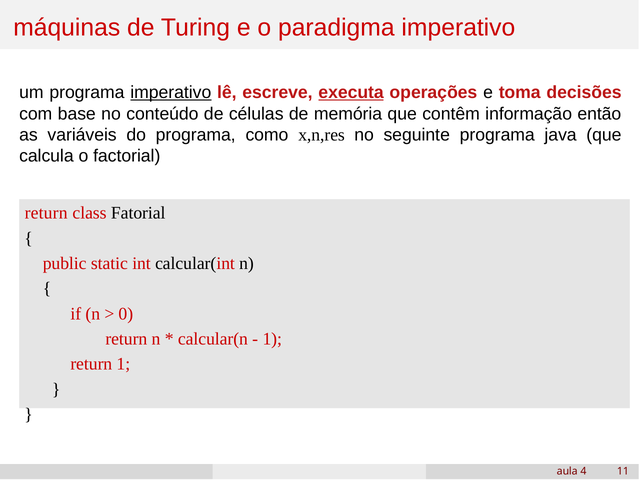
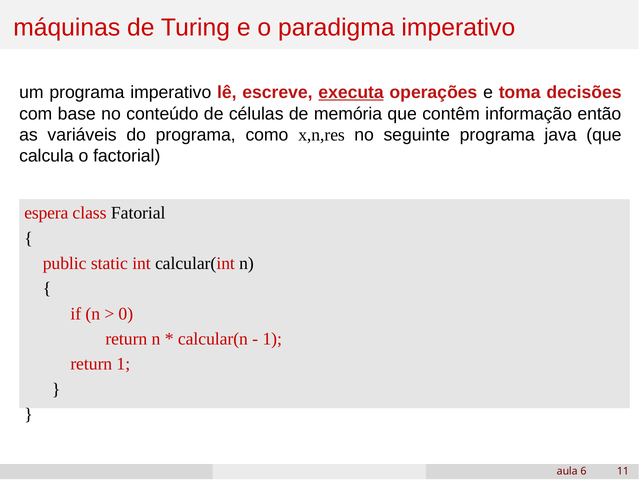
imperativo underline: present -> none (171, 92)
return: return -> espera (46, 213)
4: 4 -> 6 (583, 471)
